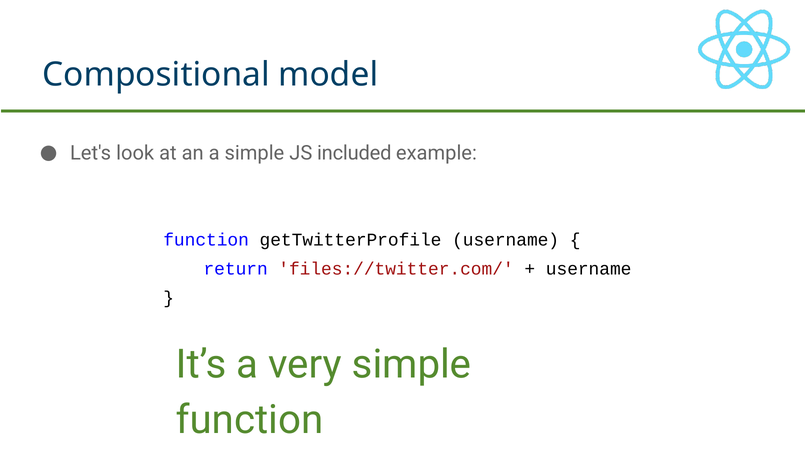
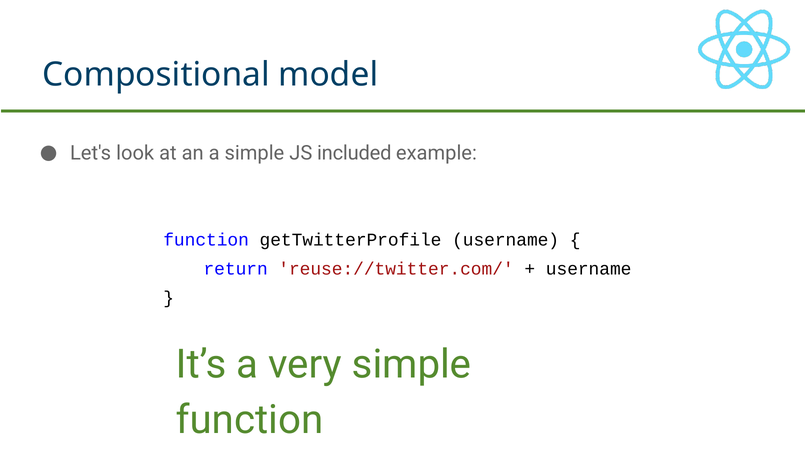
files://twitter.com/: files://twitter.com/ -> reuse://twitter.com/ (396, 269)
